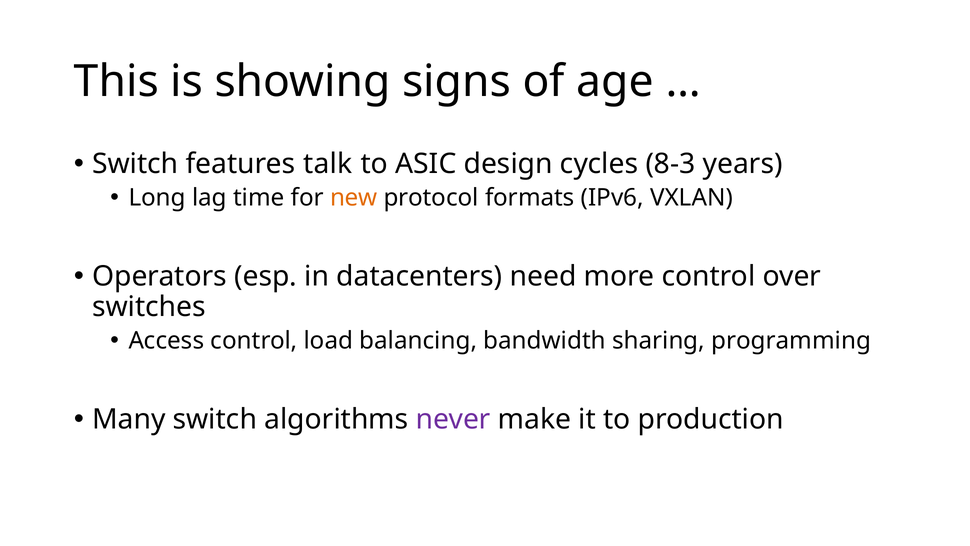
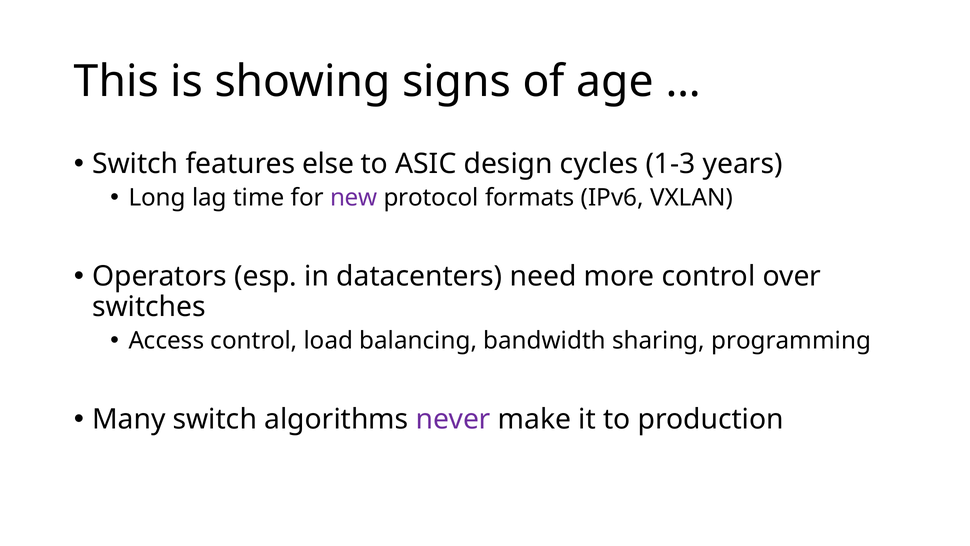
talk: talk -> else (328, 164)
8-3: 8-3 -> 1-3 (670, 164)
new colour: orange -> purple (354, 197)
